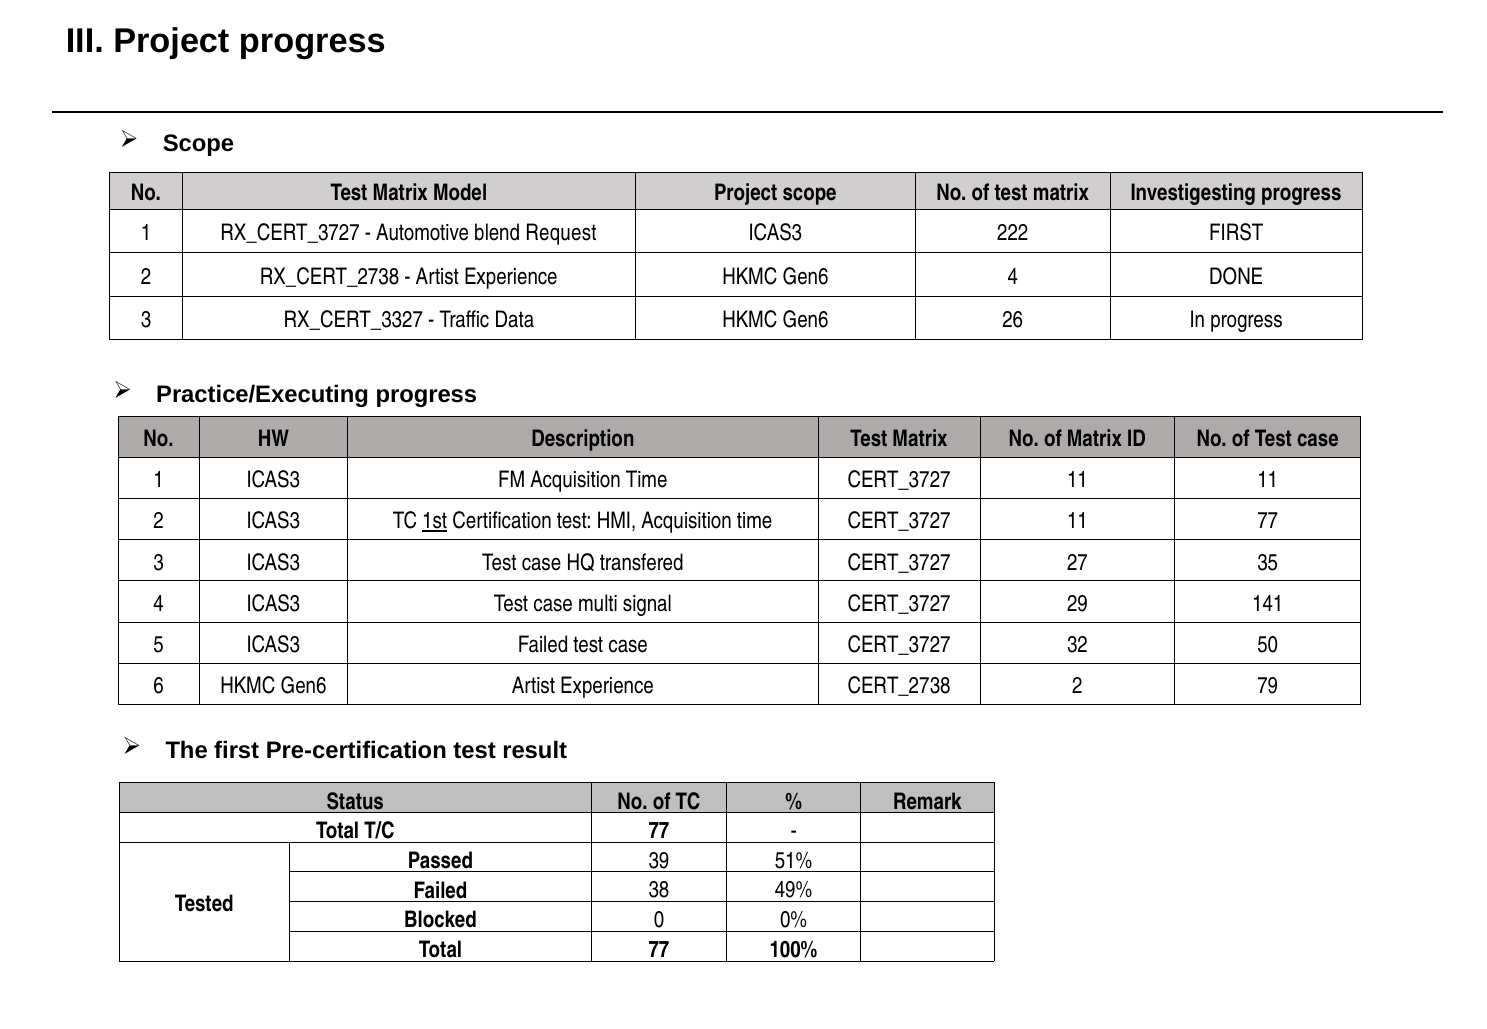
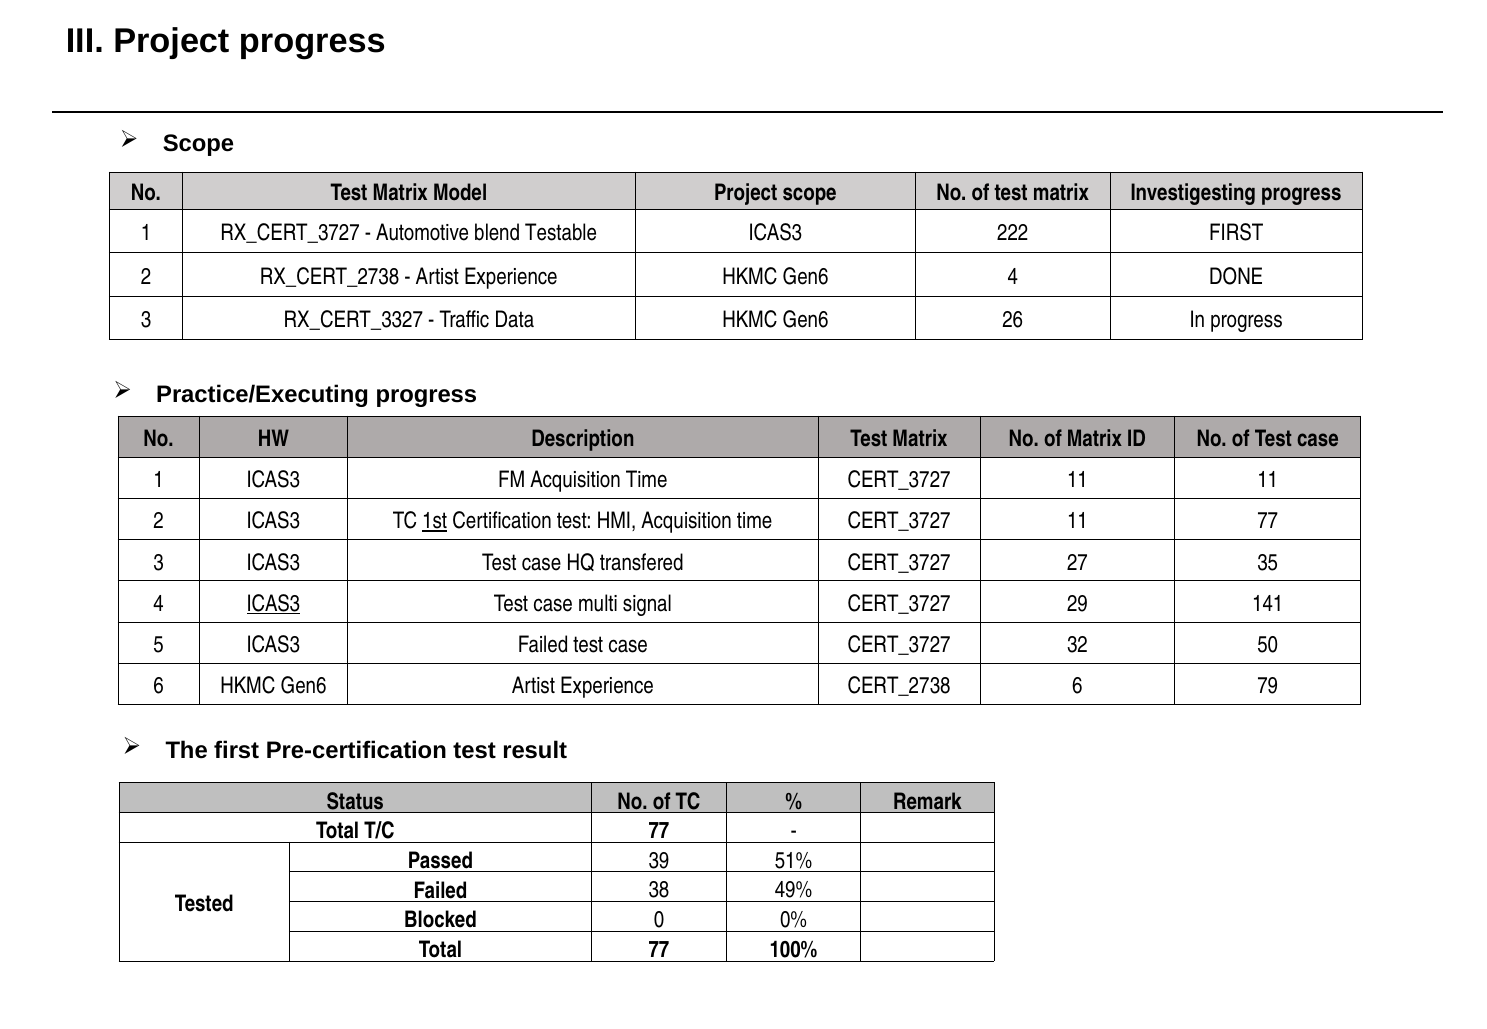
Request: Request -> Testable (561, 233)
ICAS3 underline: none -> present (273, 604)
2: 2 -> 6 (1077, 686)
